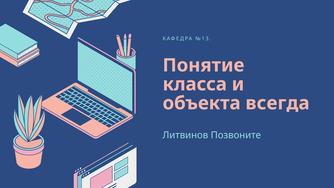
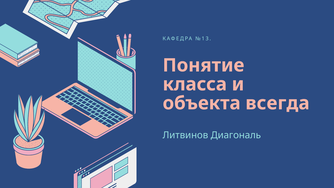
Позвоните: Позвоните -> Диагональ (236, 135)
